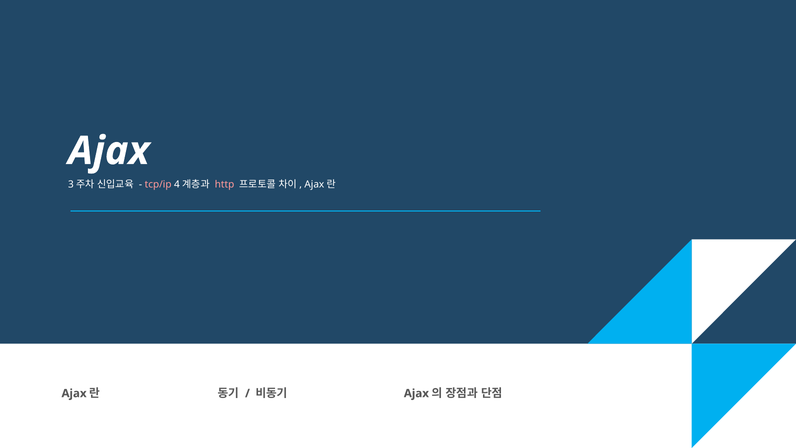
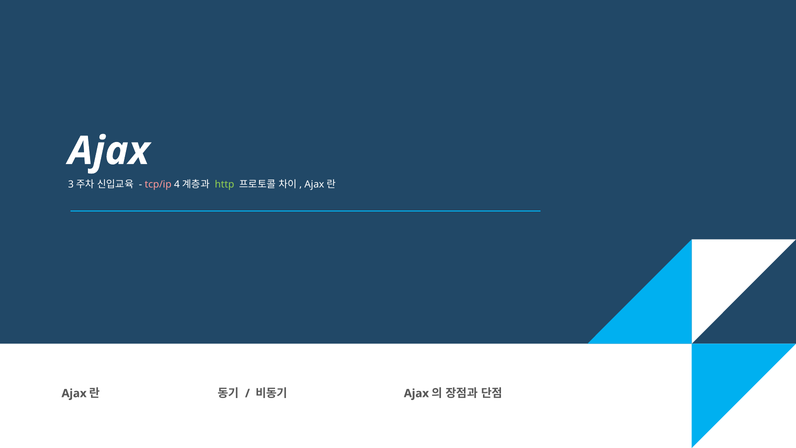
http colour: pink -> light green (225, 185)
